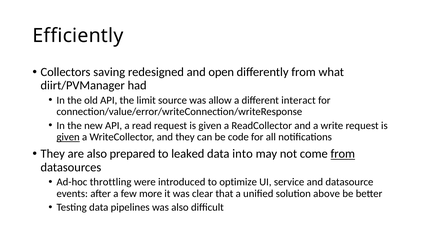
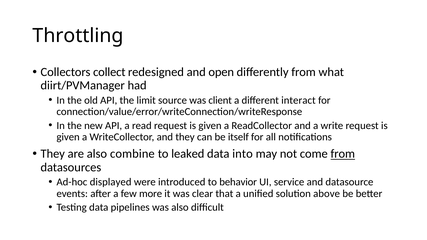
Efficiently: Efficiently -> Throttling (78, 36)
saving: saving -> collect (109, 72)
allow: allow -> client (220, 100)
given underline: present -> none (68, 137)
code: code -> itself (238, 137)
prepared: prepared -> combine (132, 154)
throttling: throttling -> displayed (111, 182)
optimize: optimize -> behavior (238, 182)
